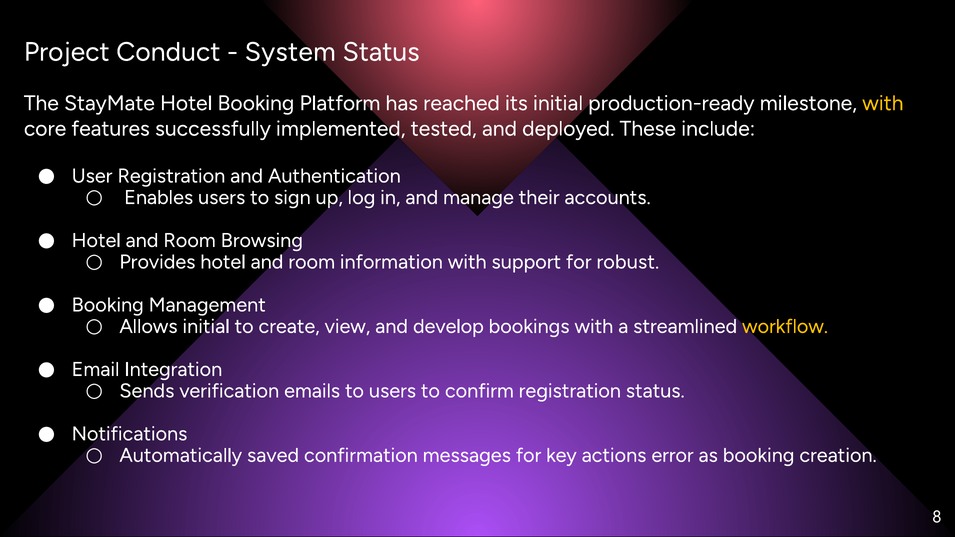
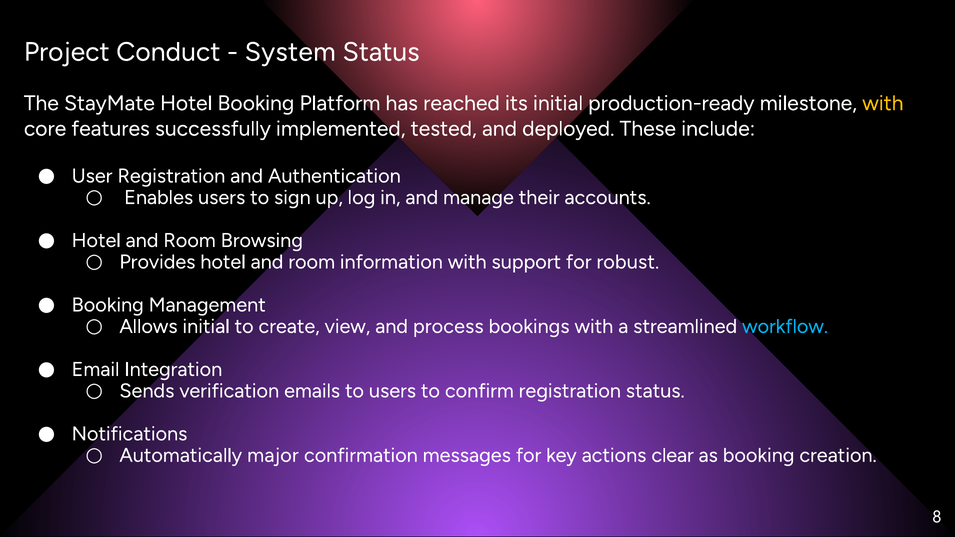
develop: develop -> process (448, 326)
workflow colour: yellow -> light blue (785, 326)
saved: saved -> major (273, 455)
error: error -> clear (673, 455)
